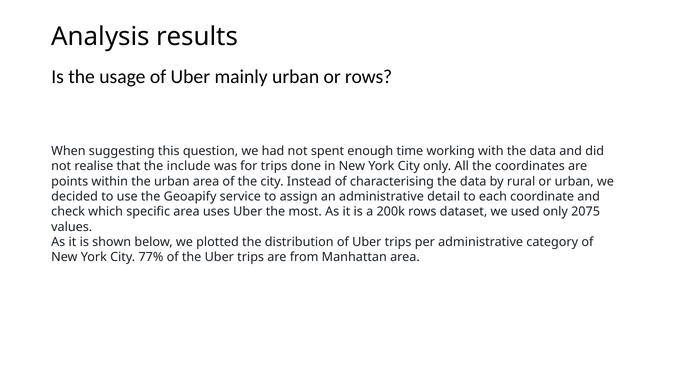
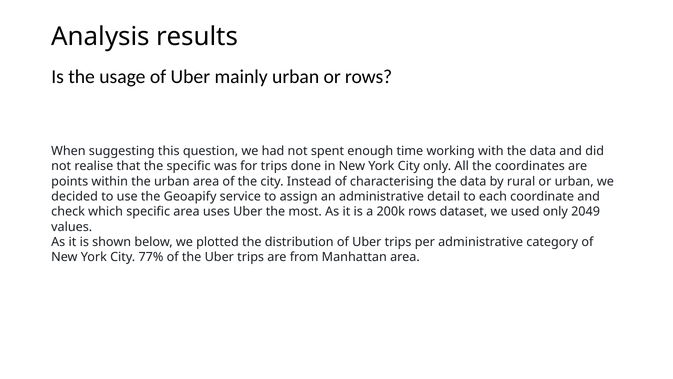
the include: include -> specific (189, 166)
2075: 2075 -> 2049 (586, 212)
